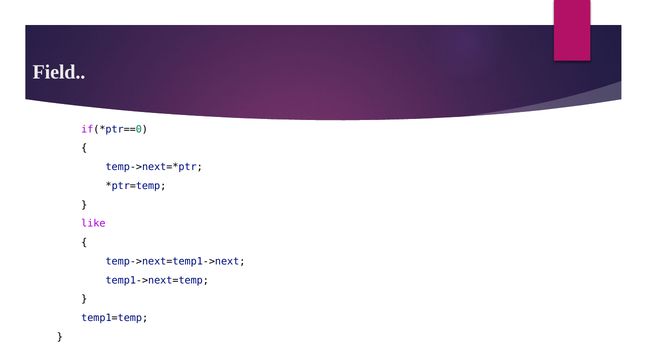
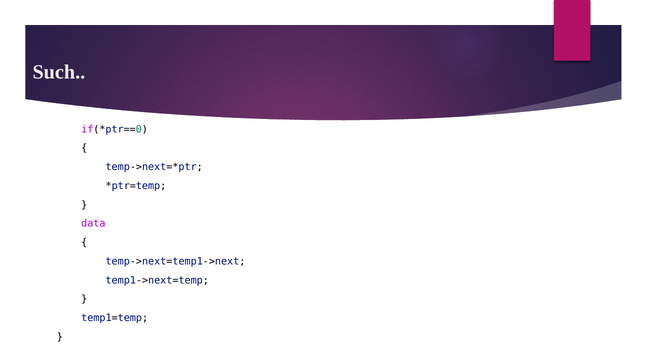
Field: Field -> Such (59, 72)
like: like -> data (93, 224)
